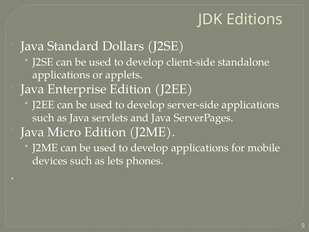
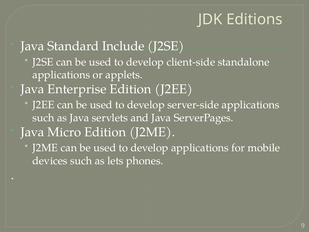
Dollars: Dollars -> Include (123, 46)
